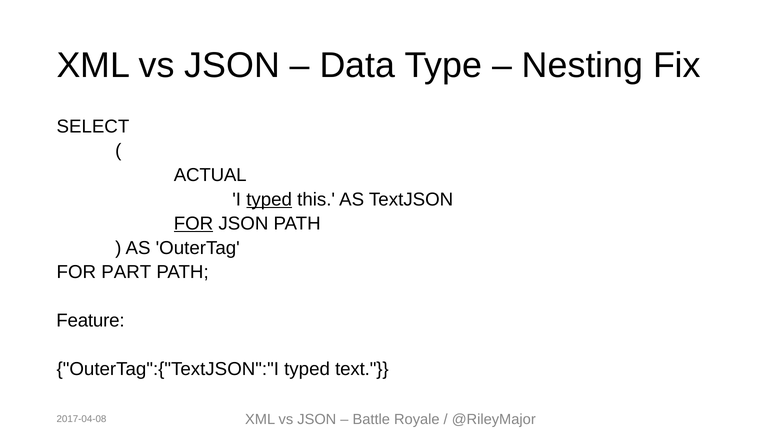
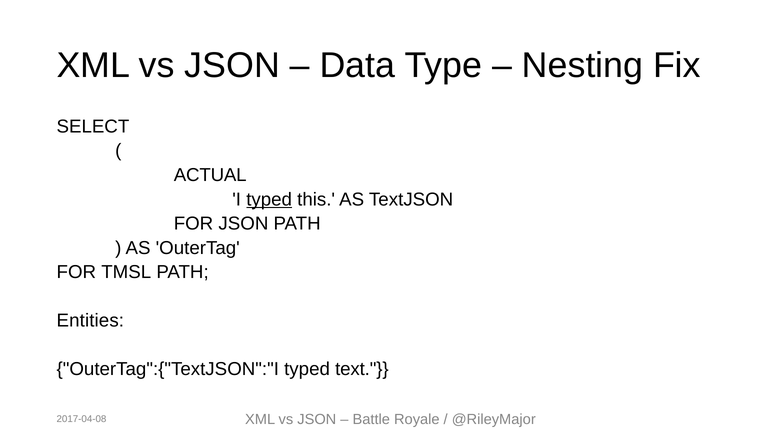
FOR underline: present -> none (193, 224)
PART: PART -> TMSL (126, 272)
Feature: Feature -> Entities (90, 321)
